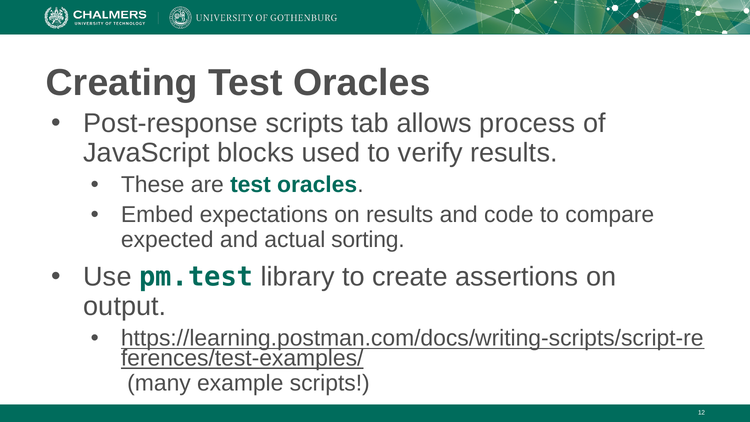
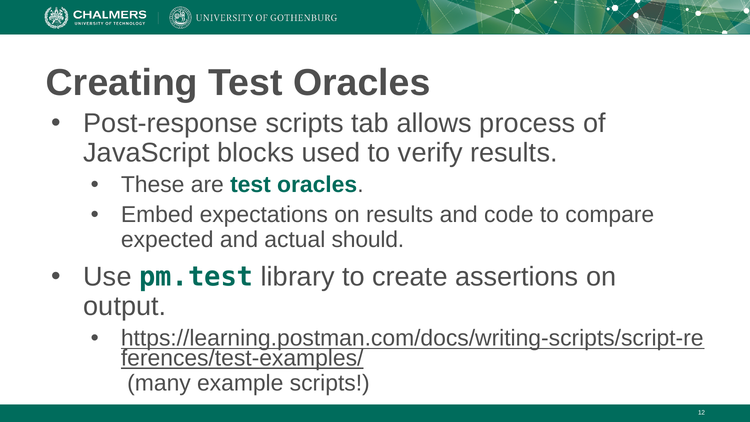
sorting: sorting -> should (368, 239)
